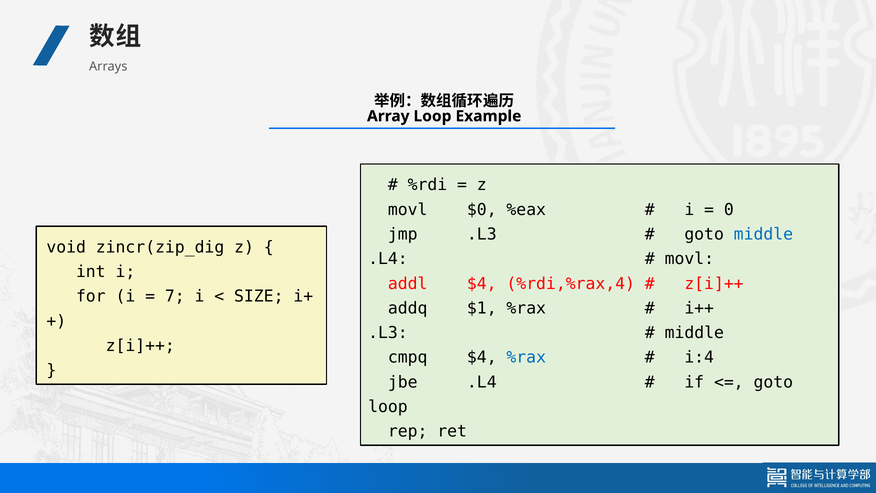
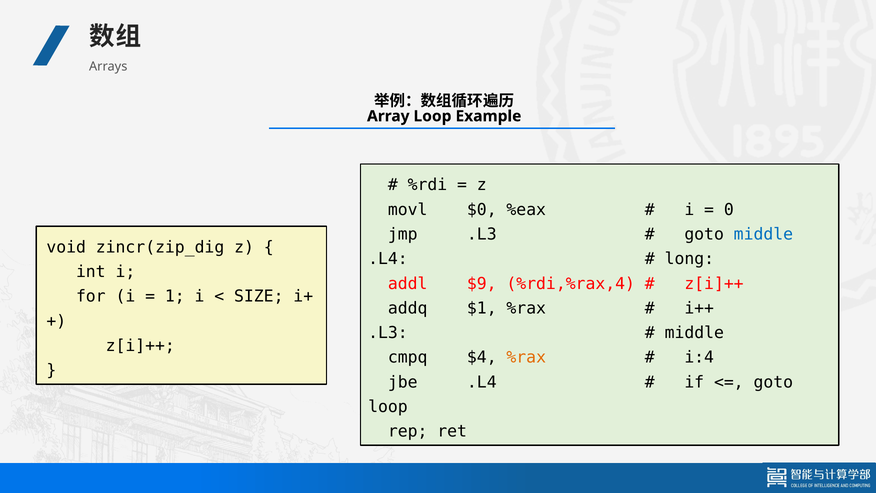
movl: movl -> long (689, 259)
addl $4: $4 -> $9 (482, 283)
7: 7 -> 1 (175, 296)
%rax colour: blue -> orange (526, 357)
